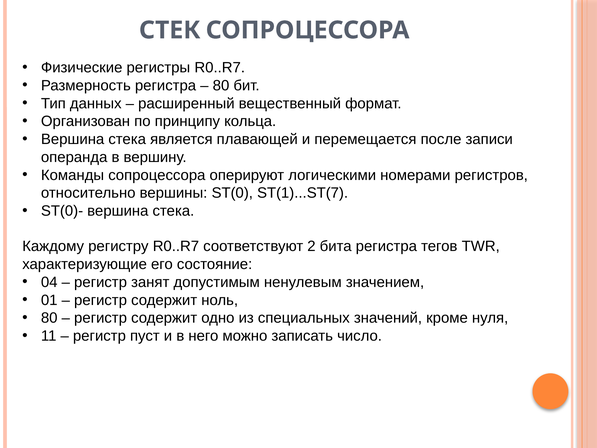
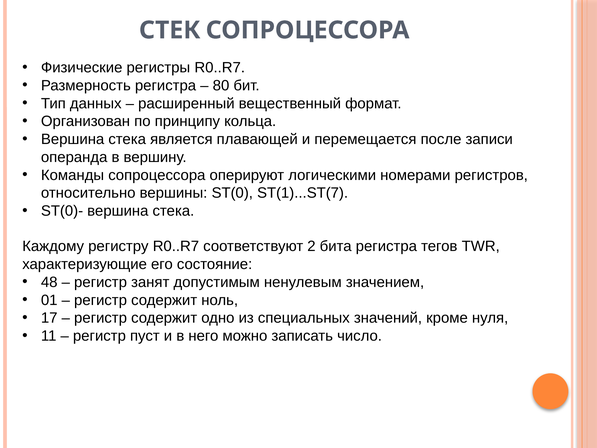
04: 04 -> 48 (49, 282)
80: 80 -> 17 (49, 318)
